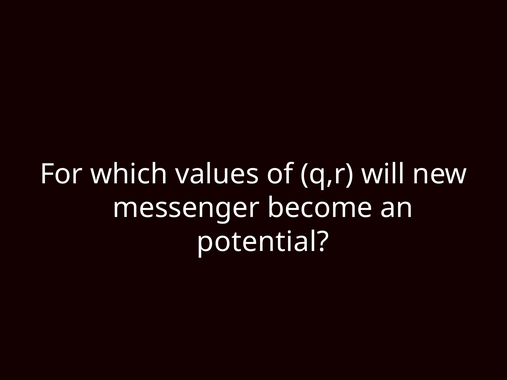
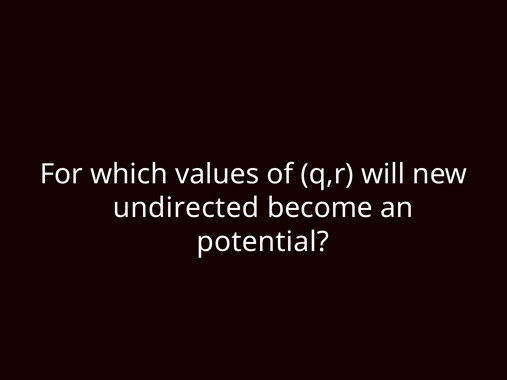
messenger: messenger -> undirected (186, 208)
